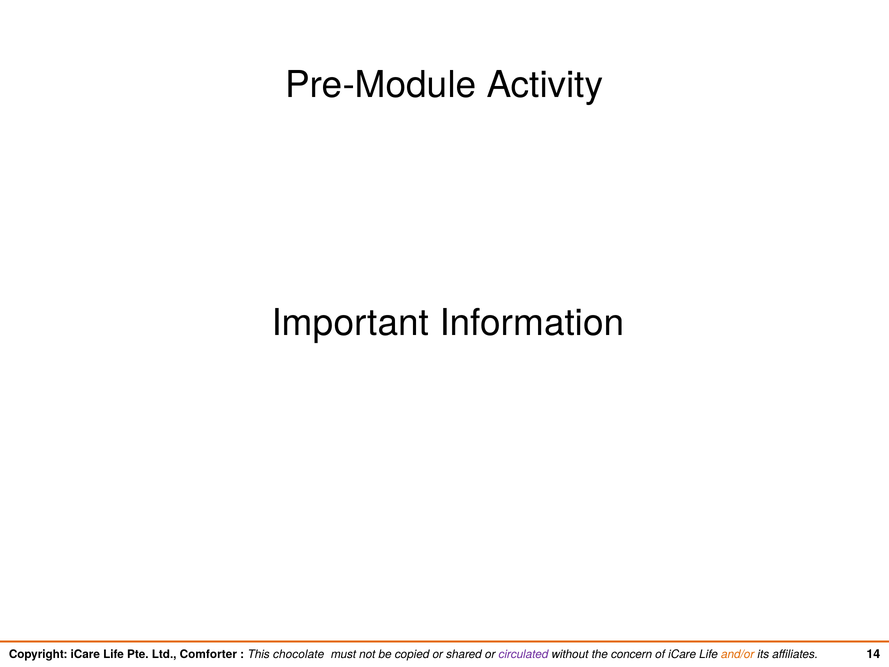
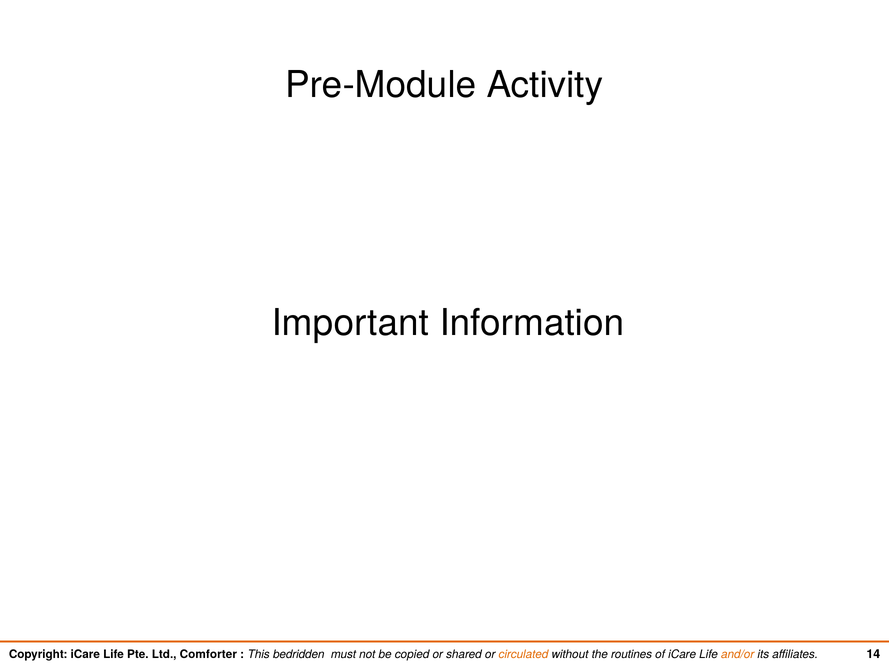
chocolate: chocolate -> bedridden (299, 654)
circulated colour: purple -> orange (523, 654)
concern: concern -> routines (632, 654)
